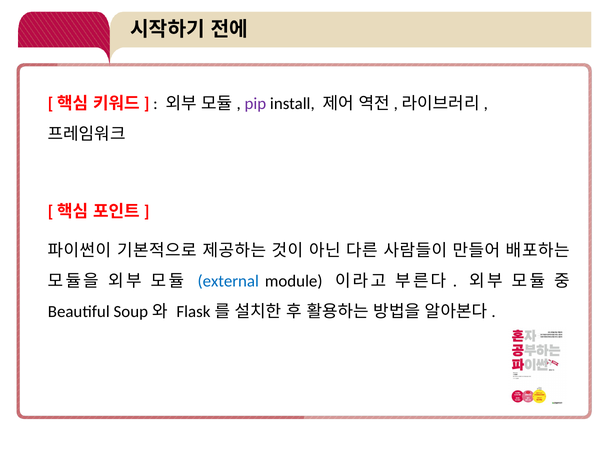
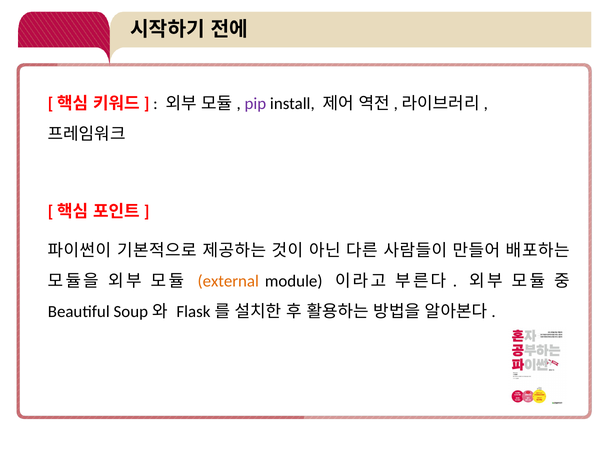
external colour: blue -> orange (228, 281)
